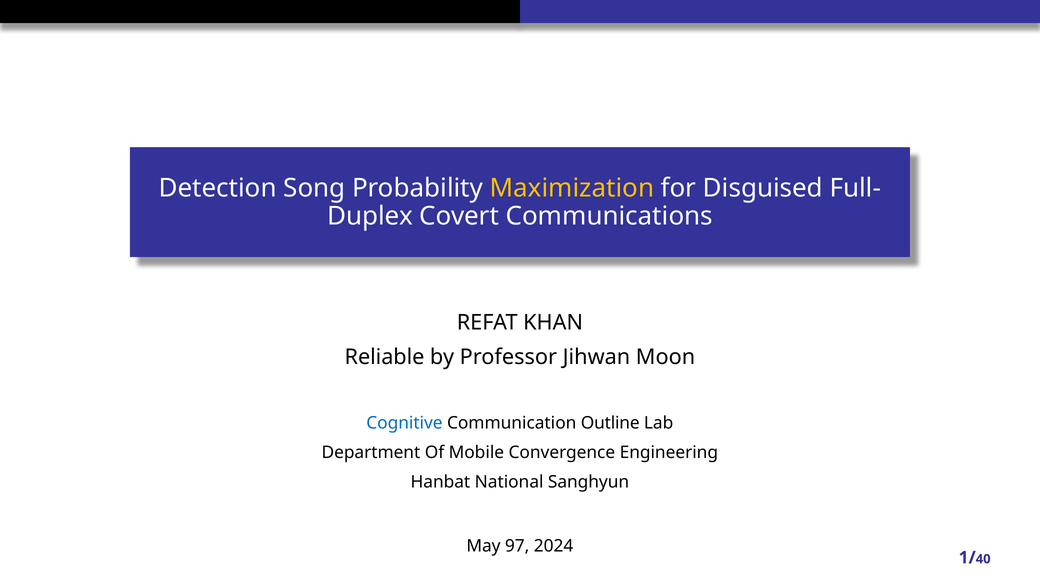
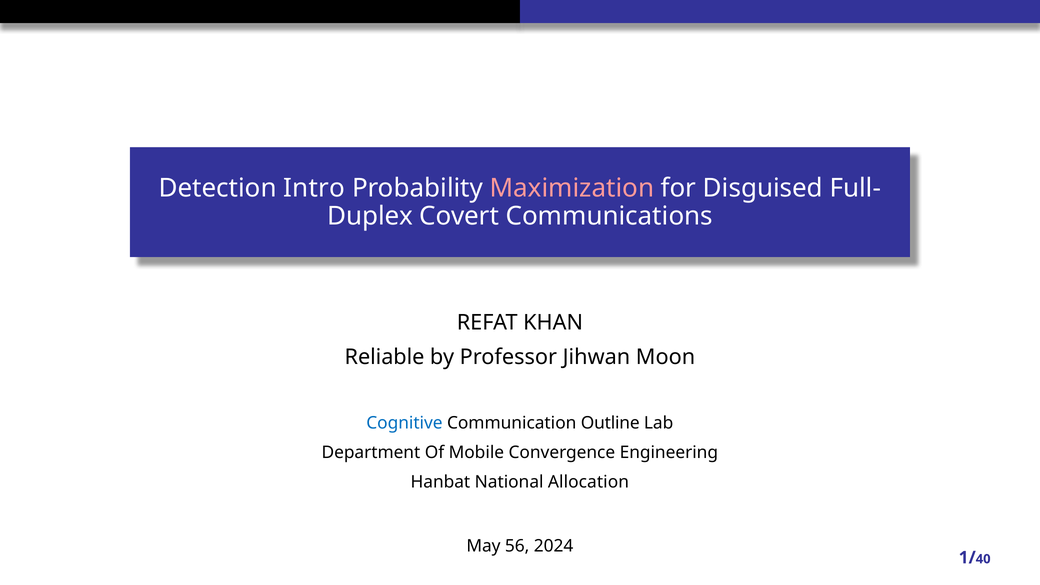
Song: Song -> Intro (314, 188)
Maximization colour: yellow -> pink (572, 188)
Sanghyun: Sanghyun -> Allocation (588, 482)
97: 97 -> 56 (517, 546)
